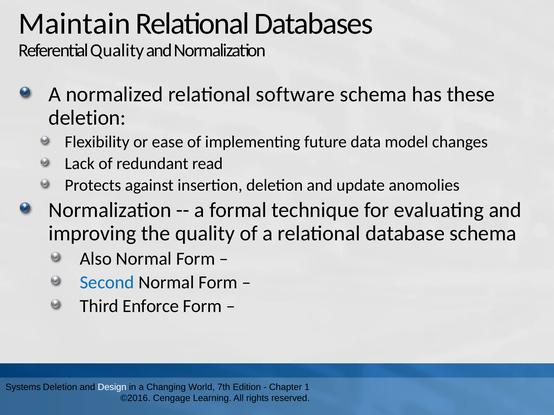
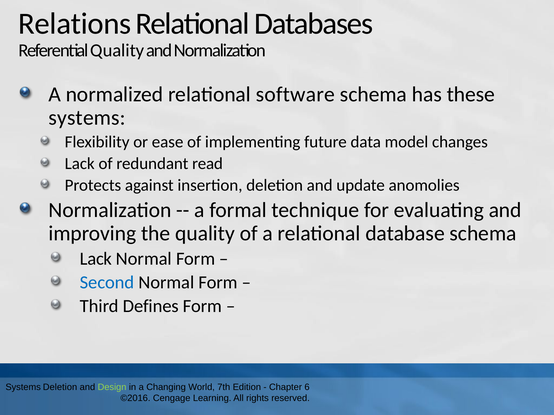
Maintain: Maintain -> Relations (75, 24)
deletion: deletion -> systems (87, 118)
Also: Also -> Lack (96, 259)
Enforce: Enforce -> Defines (151, 306)
Design colour: white -> light green (112, 388)
1: 1 -> 6 (307, 388)
